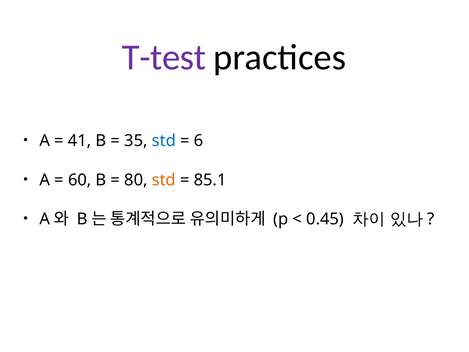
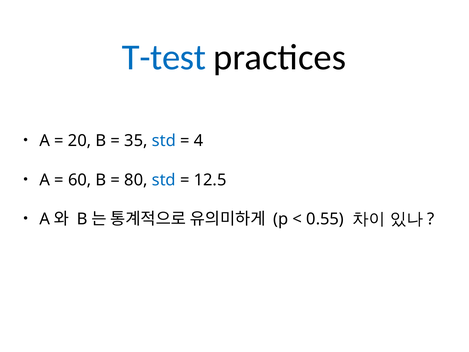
T-test colour: purple -> blue (164, 58)
41: 41 -> 20 (80, 141)
6: 6 -> 4 (199, 141)
std colour: orange -> blue (164, 180)
85.1: 85.1 -> 12.5 (210, 180)
0.45: 0.45 -> 0.55 (325, 219)
